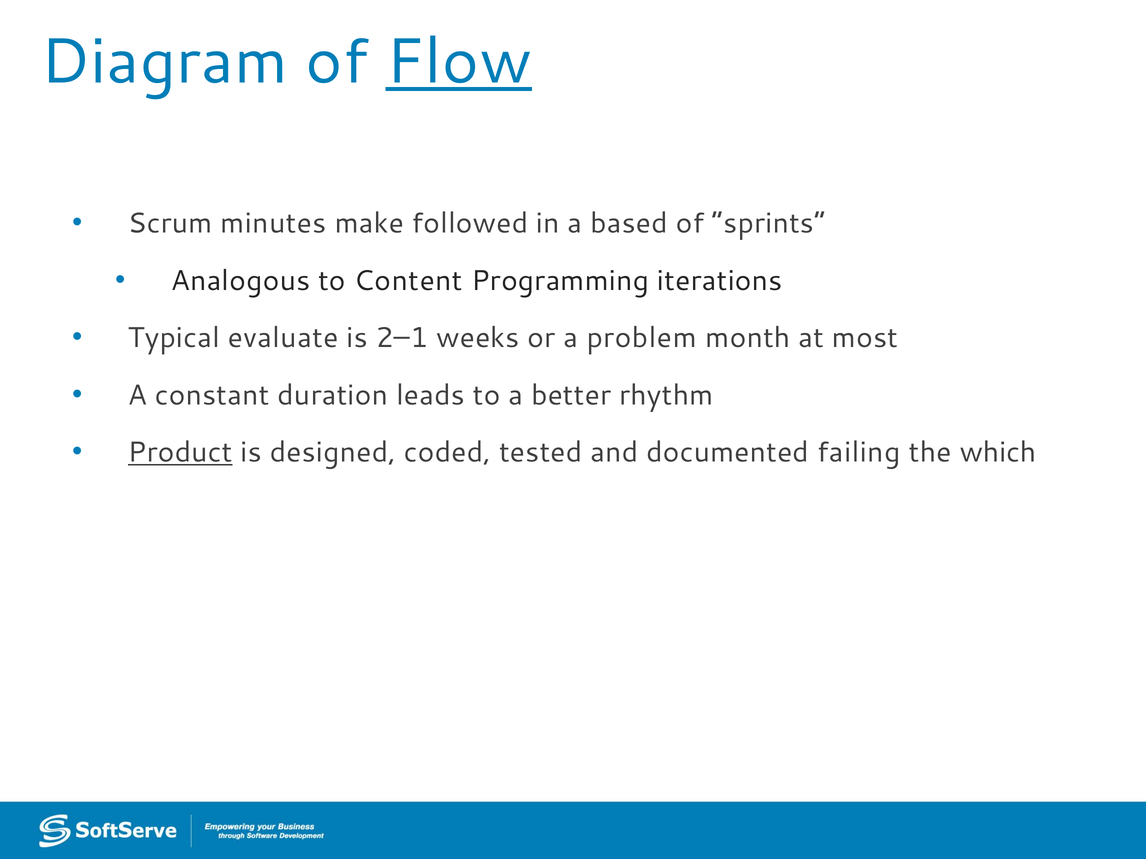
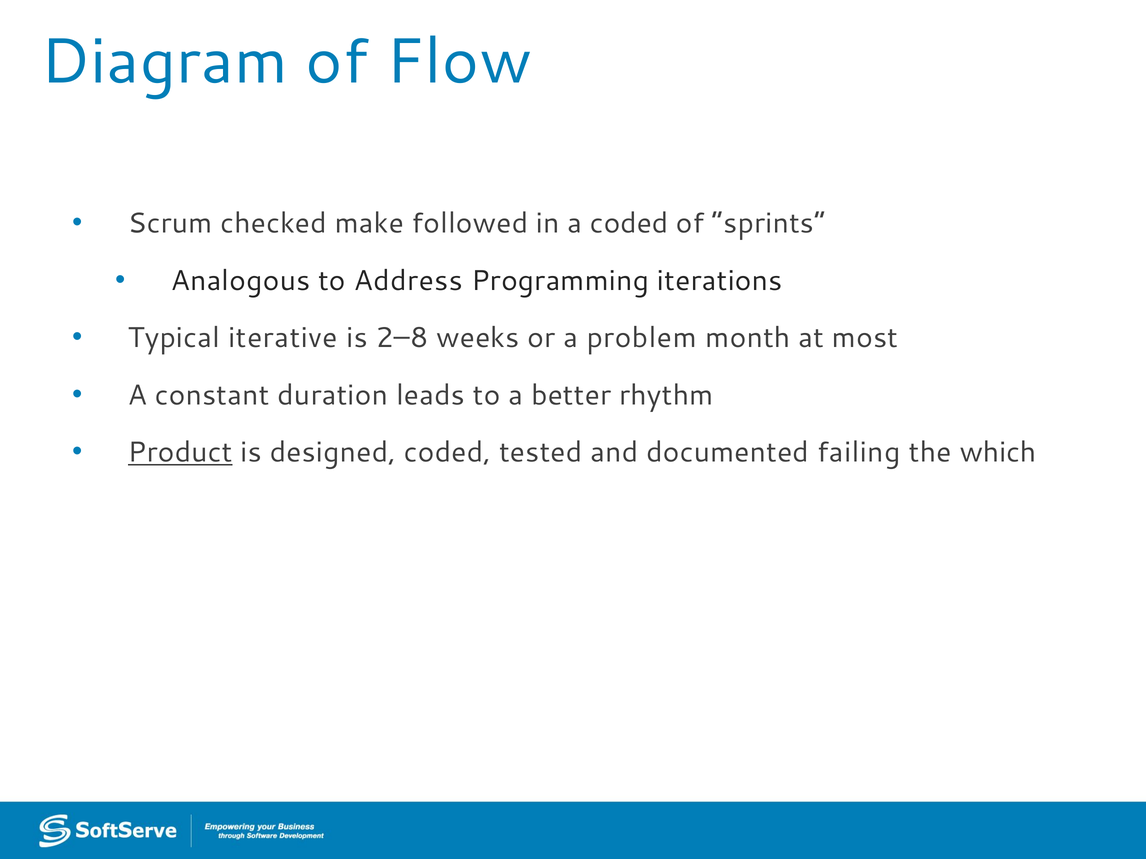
Flow underline: present -> none (459, 62)
minutes: minutes -> checked (274, 224)
a based: based -> coded (629, 224)
Content: Content -> Address (408, 281)
evaluate: evaluate -> iterative (283, 338)
2–1: 2–1 -> 2–8 (402, 338)
